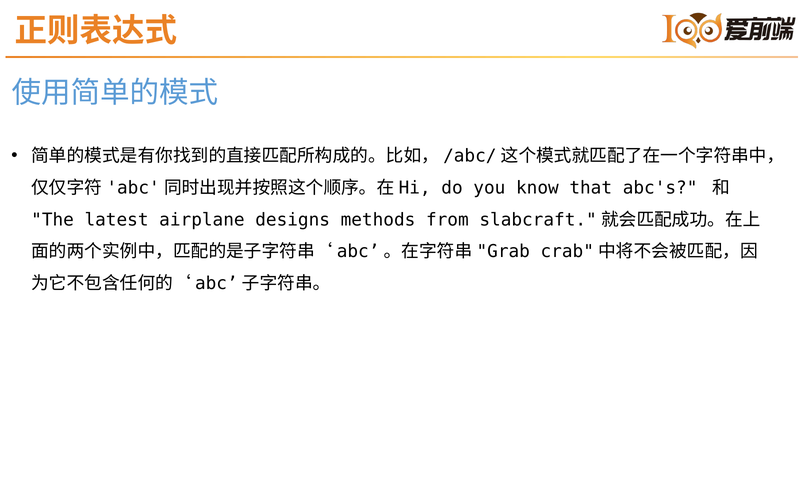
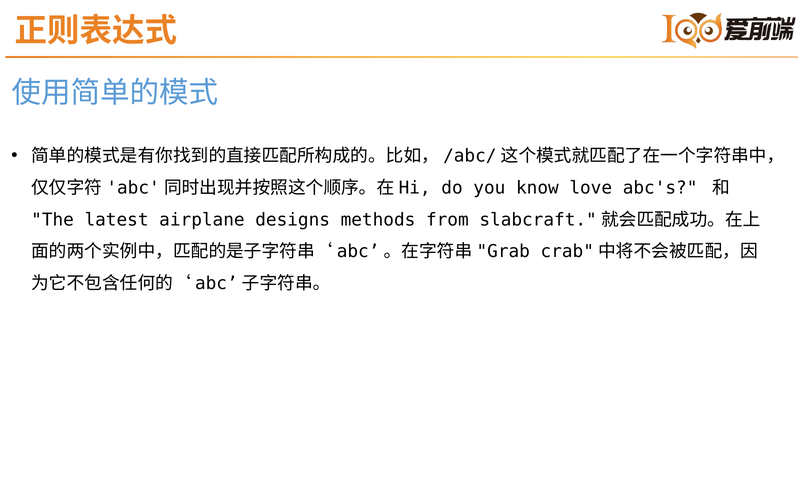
that: that -> love (591, 188)
